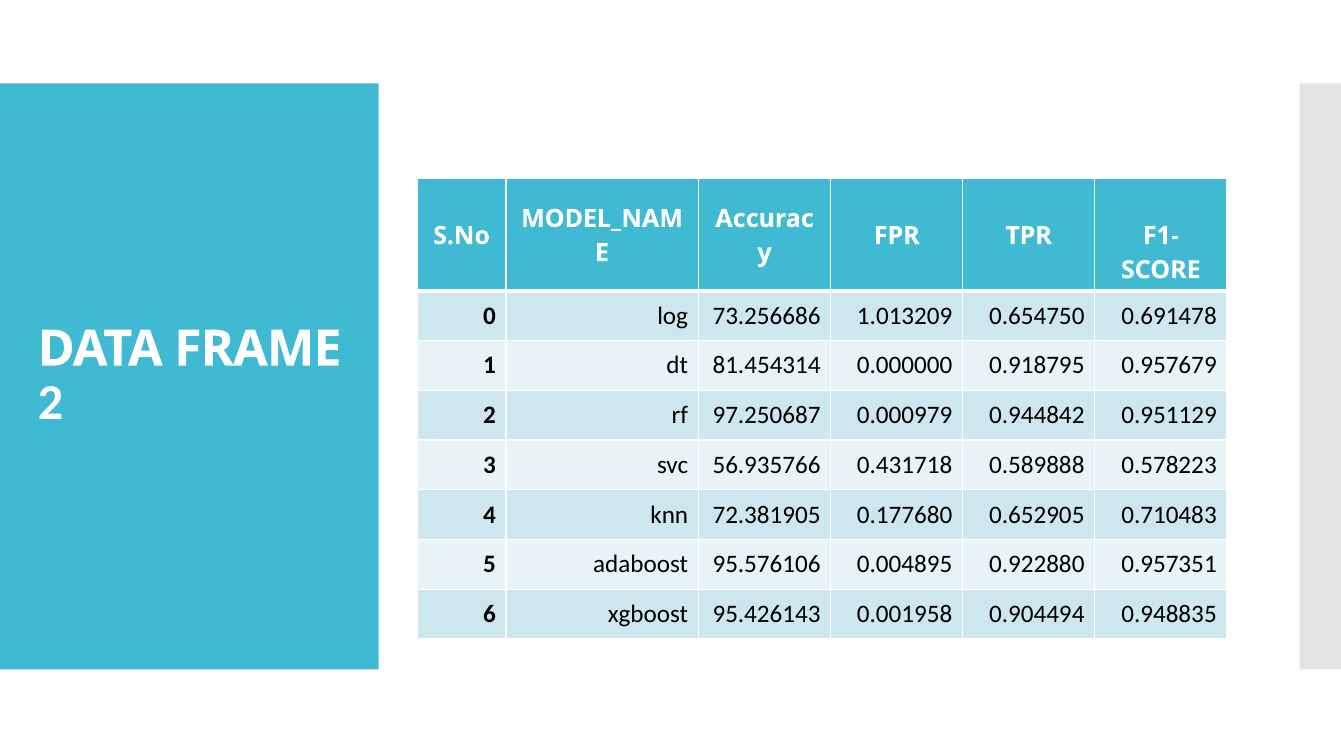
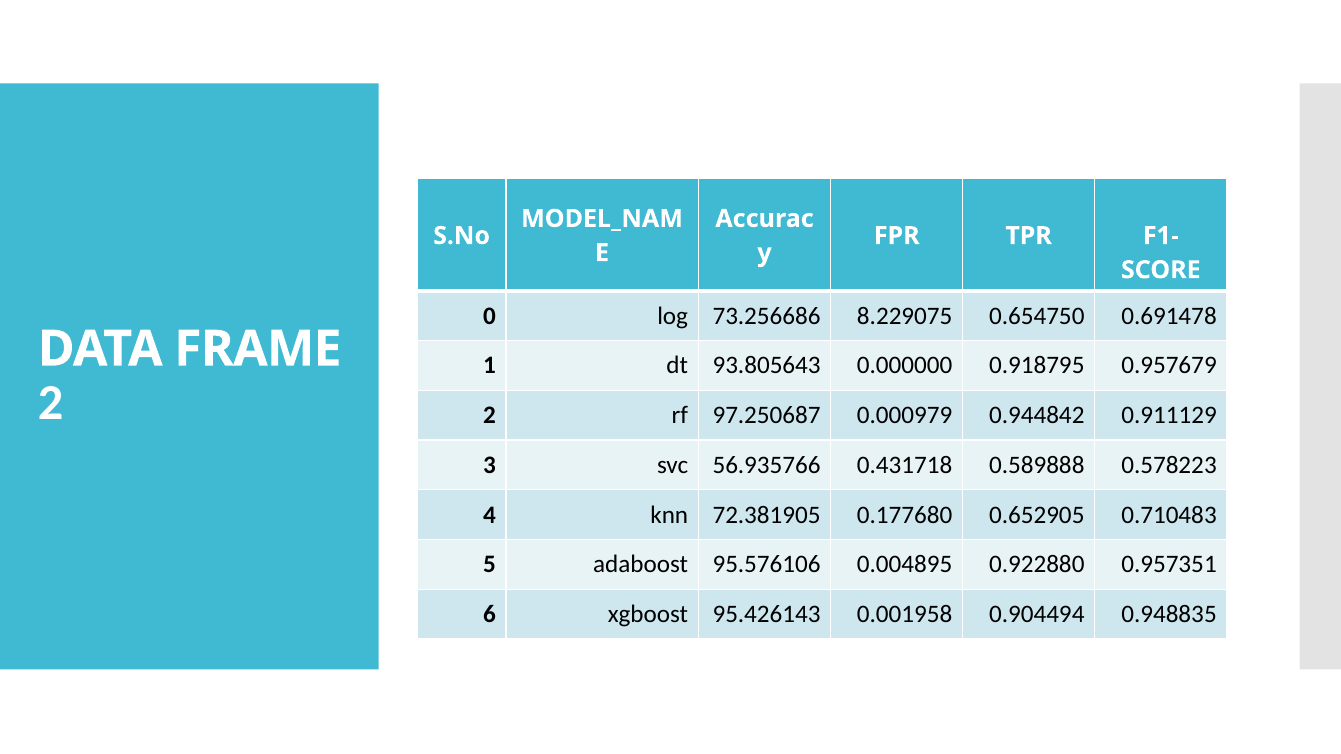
1.013209: 1.013209 -> 8.229075 (905, 316)
81.454314: 81.454314 -> 93.805643 (767, 366)
0.951129: 0.951129 -> 0.911129 (1169, 416)
